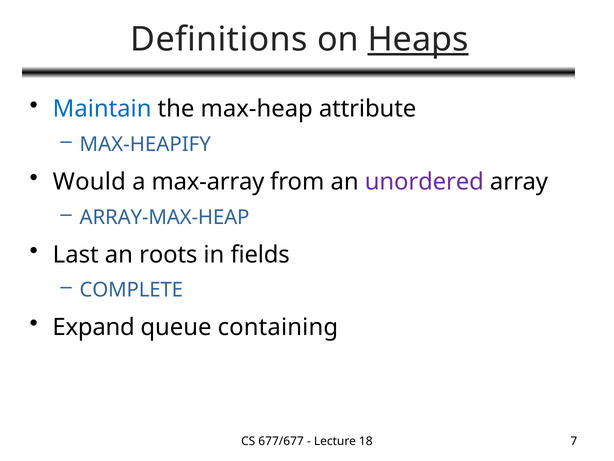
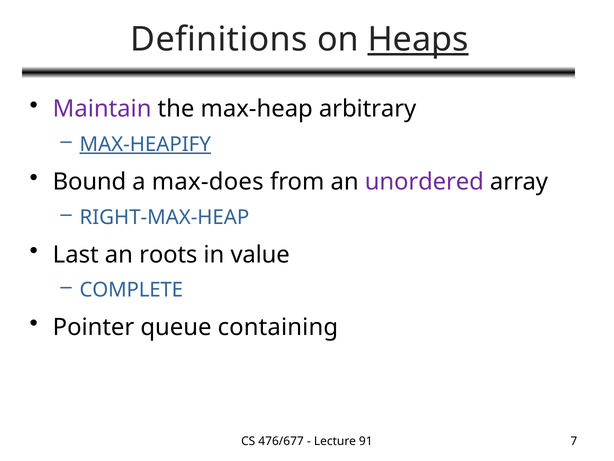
Maintain colour: blue -> purple (102, 109)
attribute: attribute -> arbitrary (368, 109)
MAX-HEAPIFY underline: none -> present (145, 144)
Would: Would -> Bound (89, 182)
max-array: max-array -> max-does (208, 182)
ARRAY-MAX-HEAP: ARRAY-MAX-HEAP -> RIGHT-MAX-HEAP (164, 217)
fields: fields -> value (260, 254)
Expand: Expand -> Pointer (94, 327)
677/677: 677/677 -> 476/677 (281, 441)
18: 18 -> 91 (366, 441)
